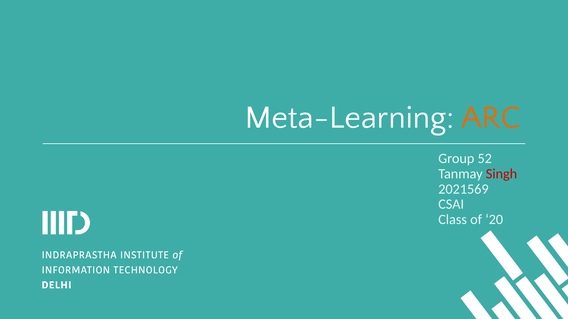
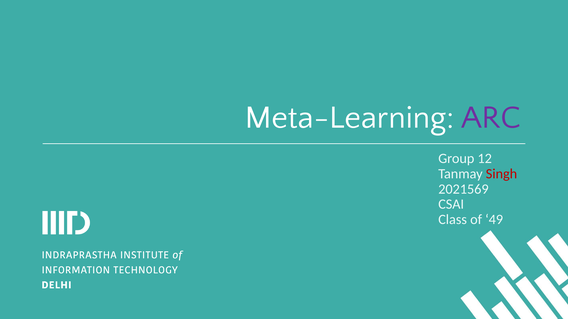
ARC colour: orange -> purple (491, 117)
52: 52 -> 12 (485, 159)
20: 20 -> 49 (494, 220)
